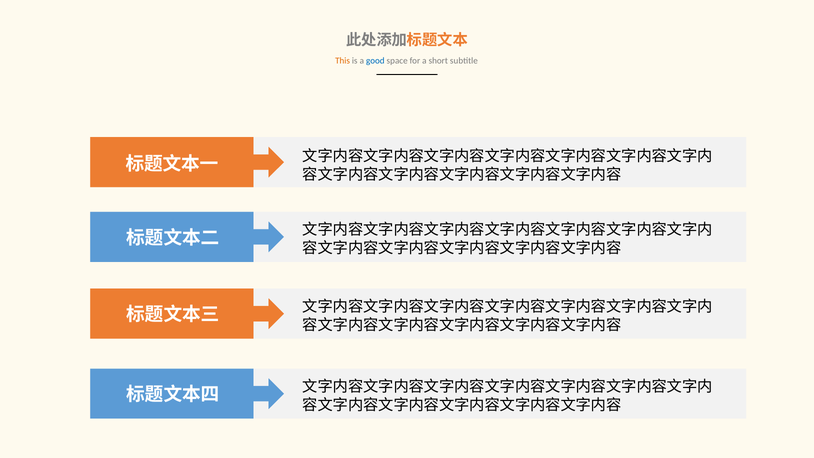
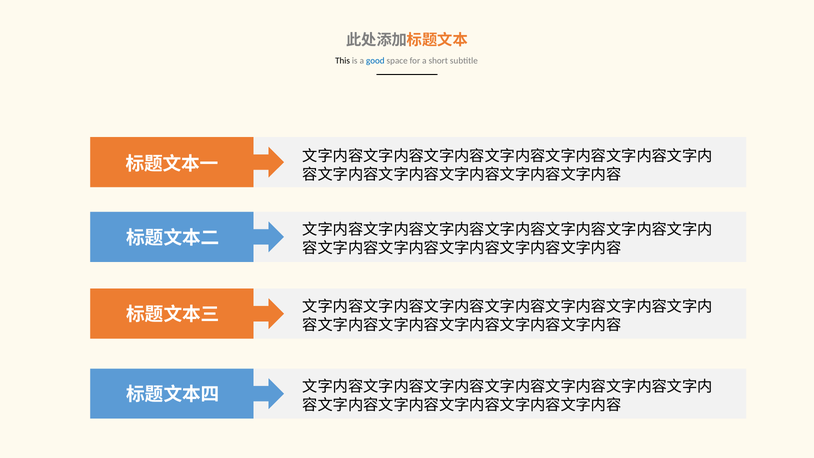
This colour: orange -> black (343, 61)
